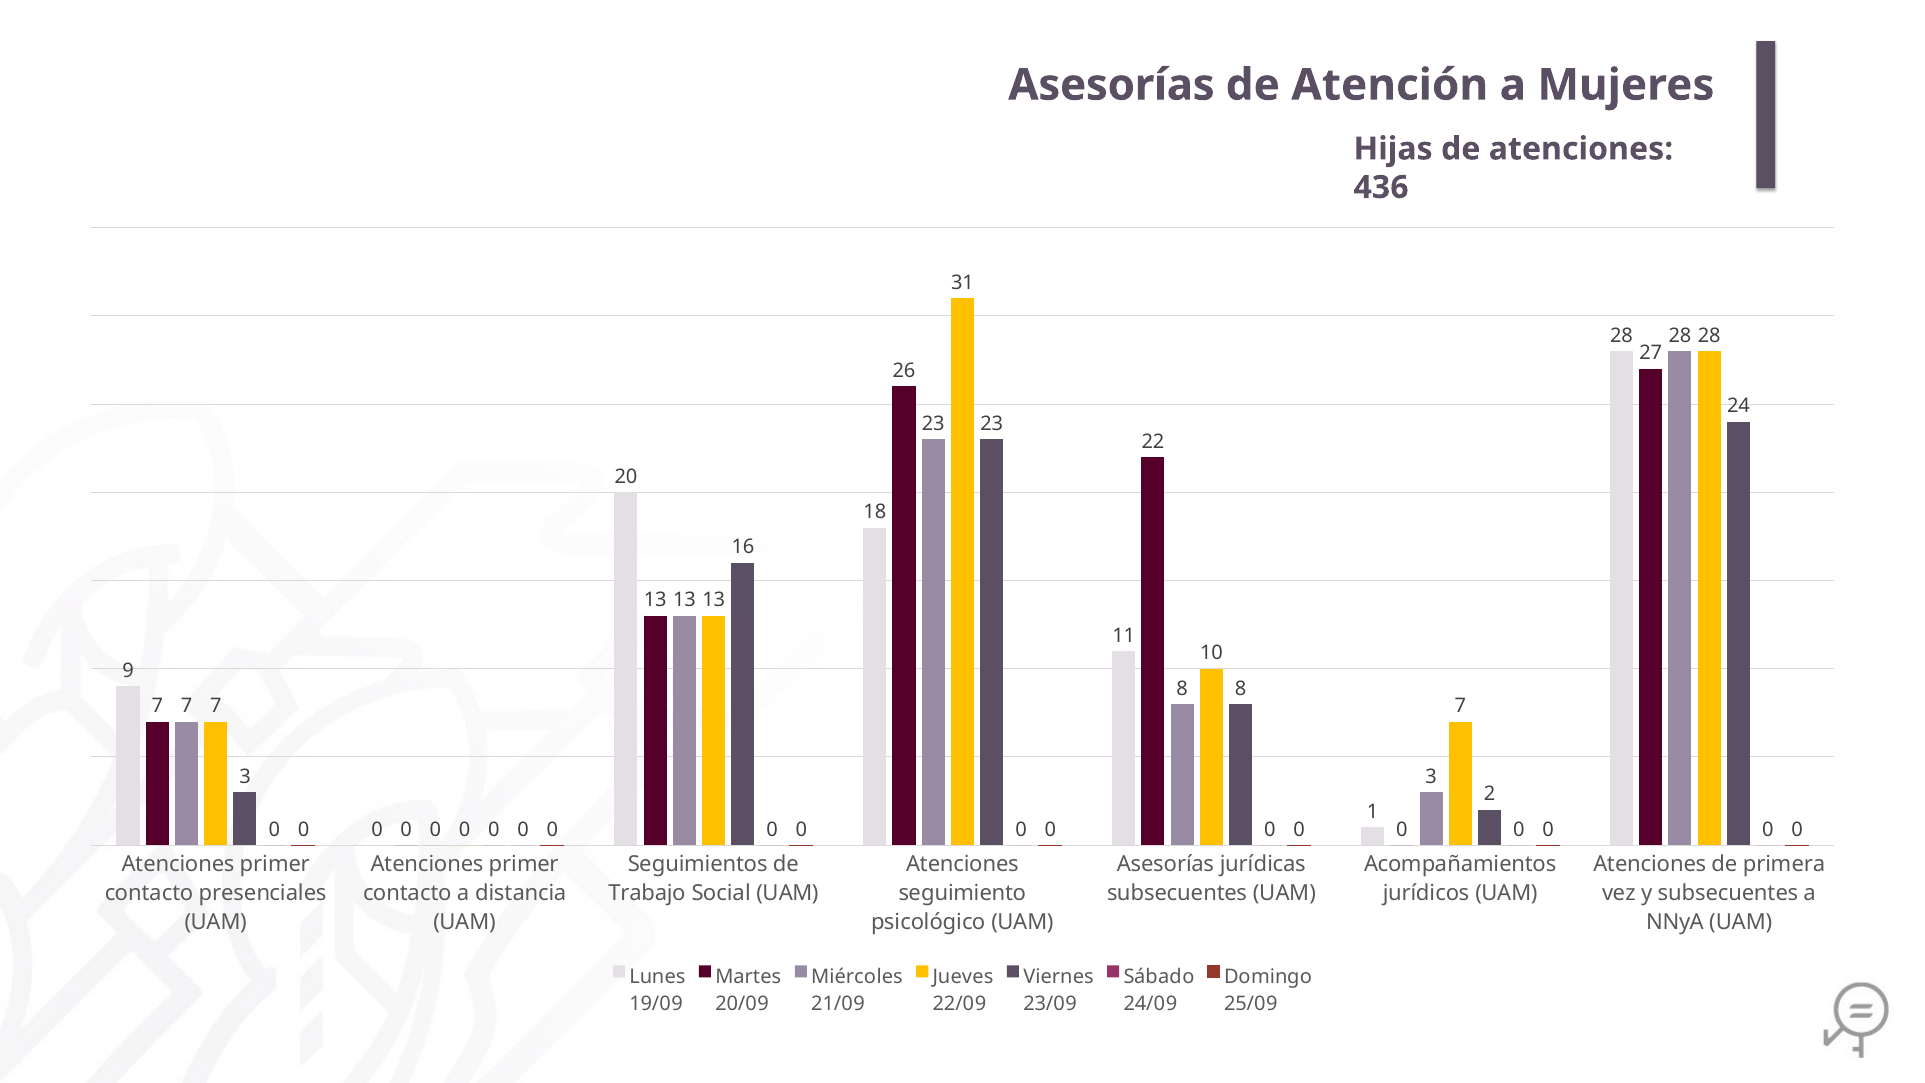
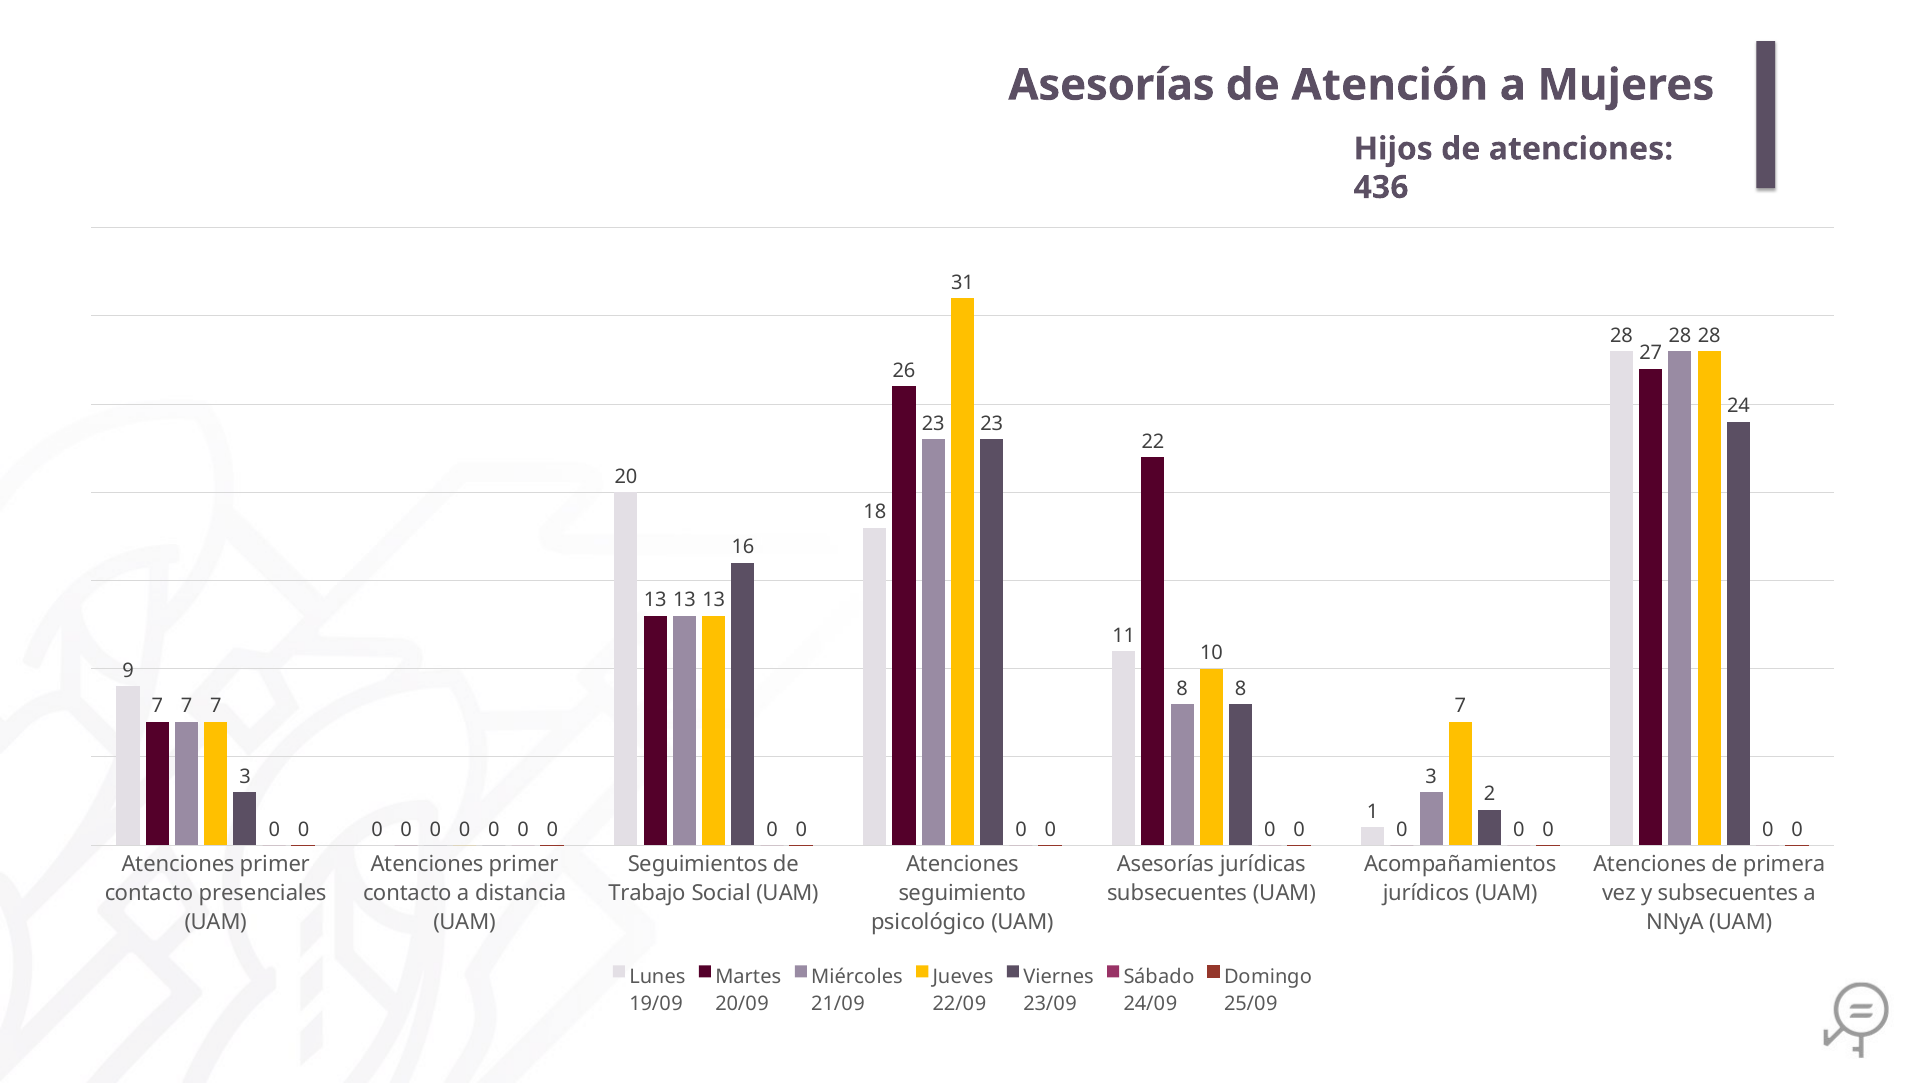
Hijas: Hijas -> Hijos (1393, 149)
